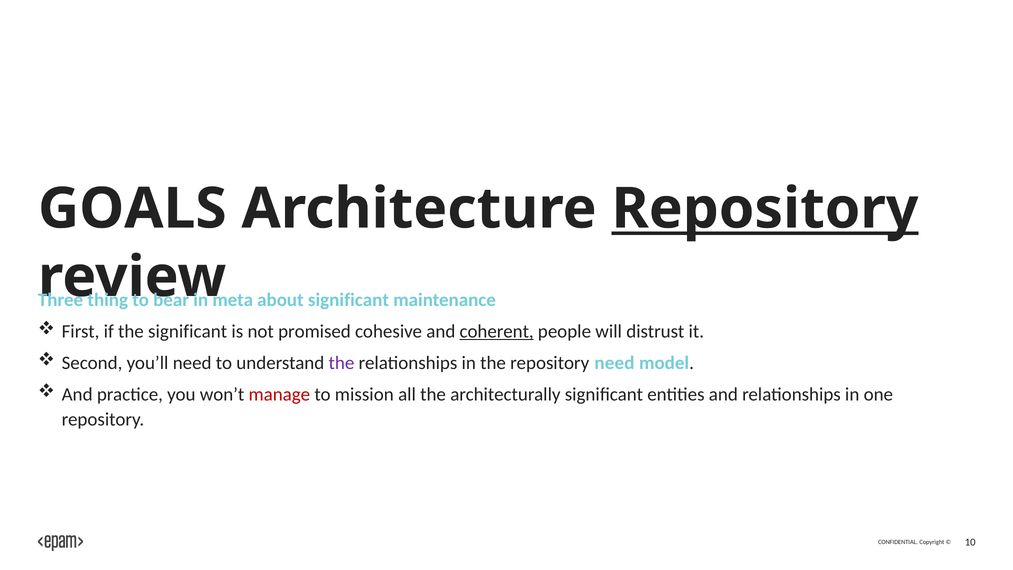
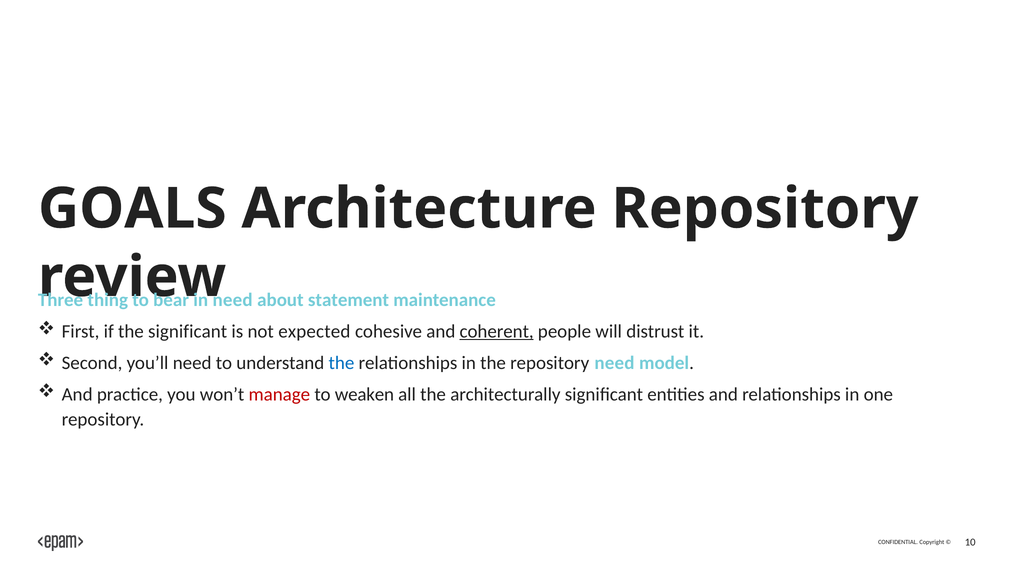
Repository underline: present -> none (765, 209)
meta: meta -> need (233, 300)
about significant: significant -> statement (348, 300)
promised: promised -> expected (314, 331)
the colour: purple -> blue (341, 363)
mission: mission -> weaken (364, 394)
